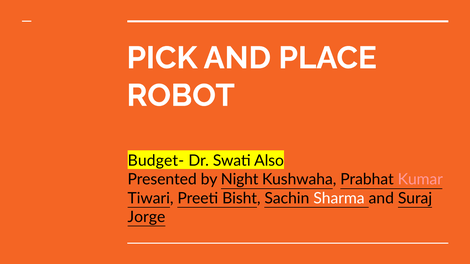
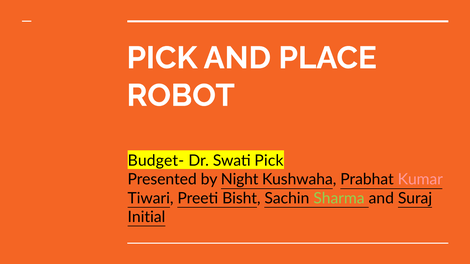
Swati Also: Also -> Pick (269, 161)
Sharma colour: white -> light green (339, 198)
Jorge: Jorge -> Initial (146, 217)
